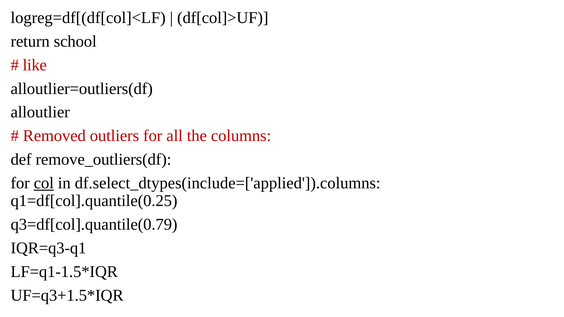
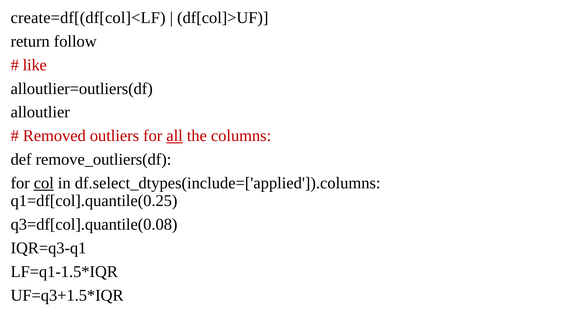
logreg=df[(df[col]<LF: logreg=df[(df[col]<LF -> create=df[(df[col]<LF (88, 18)
school: school -> follow (75, 41)
all underline: none -> present (175, 136)
q3=df[col].quantile(0.79: q3=df[col].quantile(0.79 -> q3=df[col].quantile(0.08 (94, 225)
